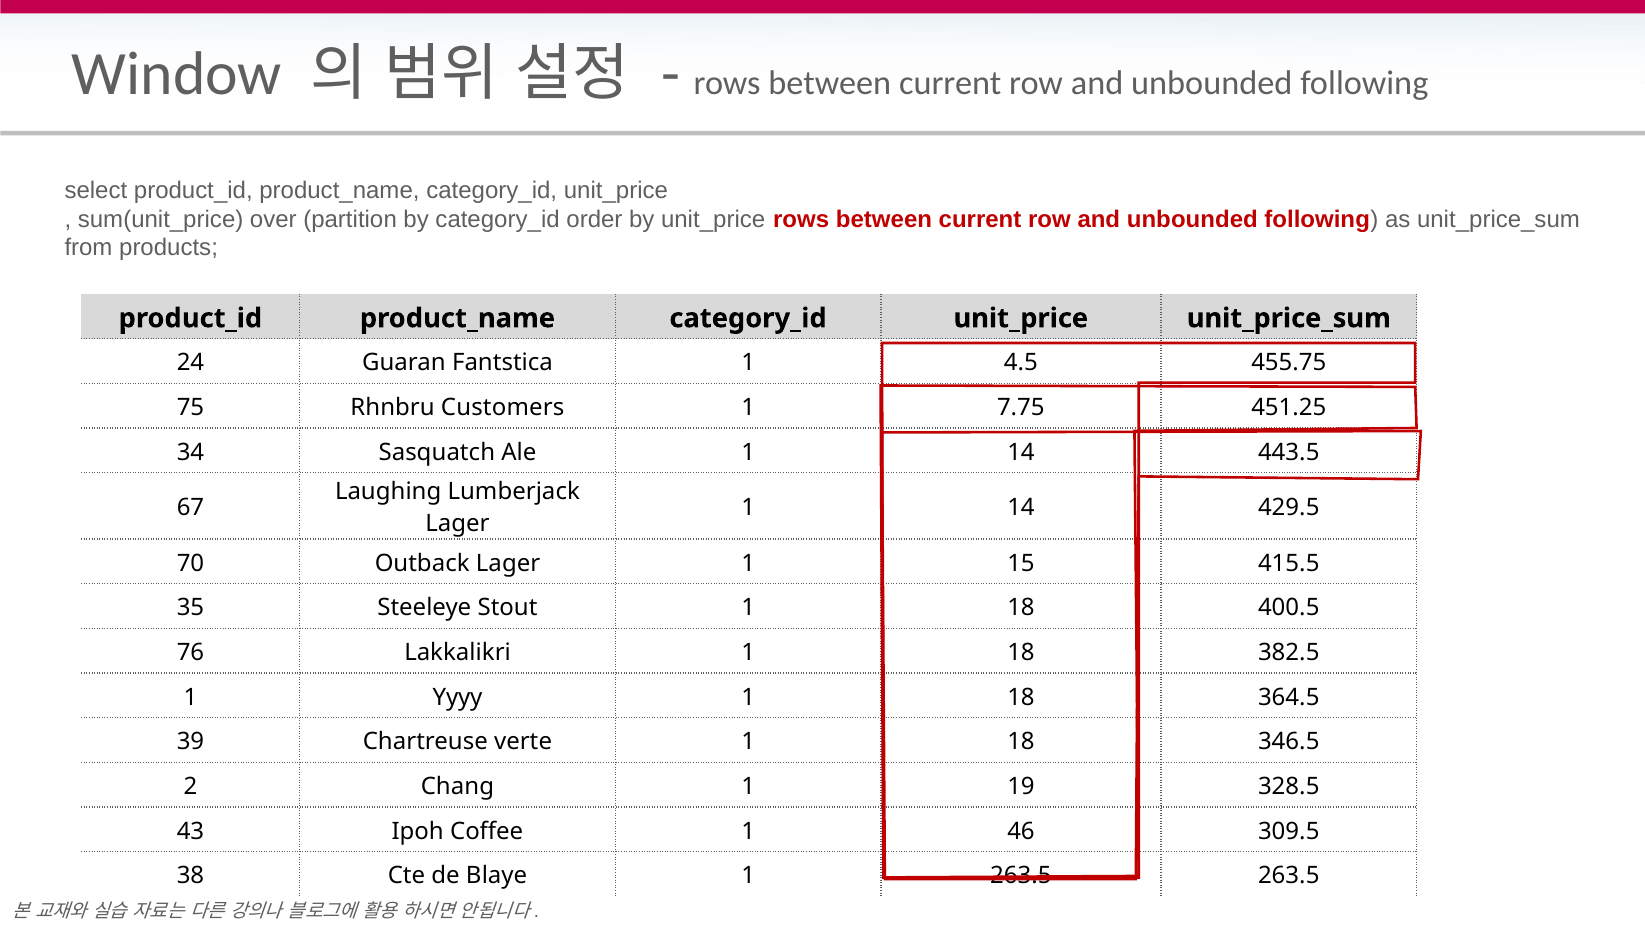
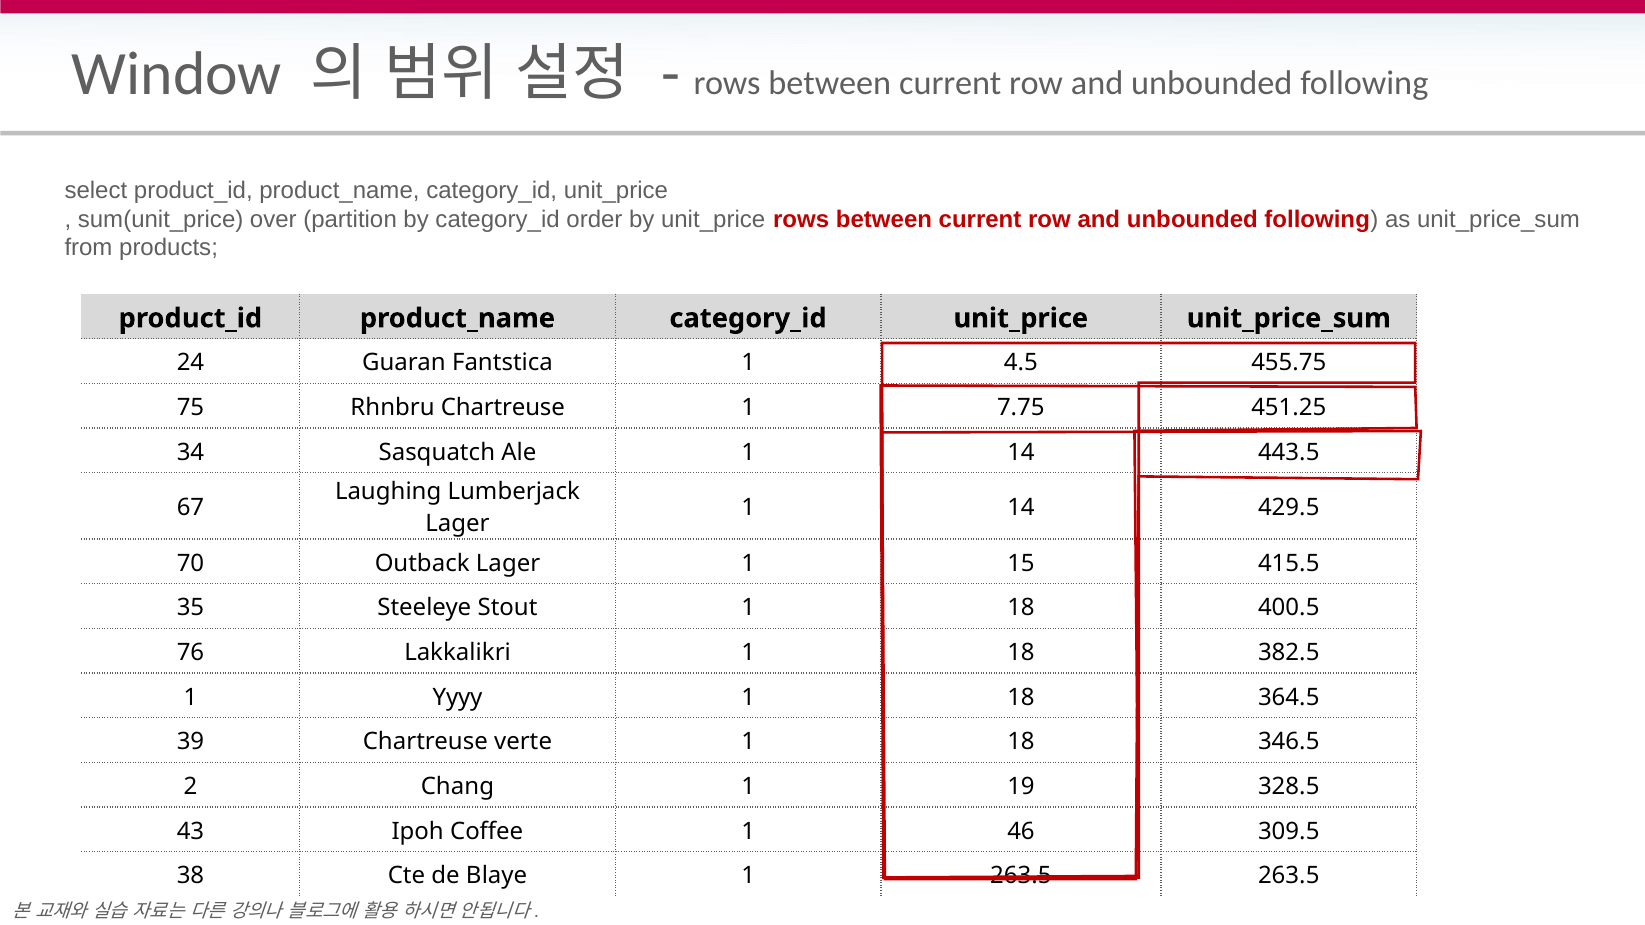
Rhnbru Customers: Customers -> Chartreuse (503, 408)
